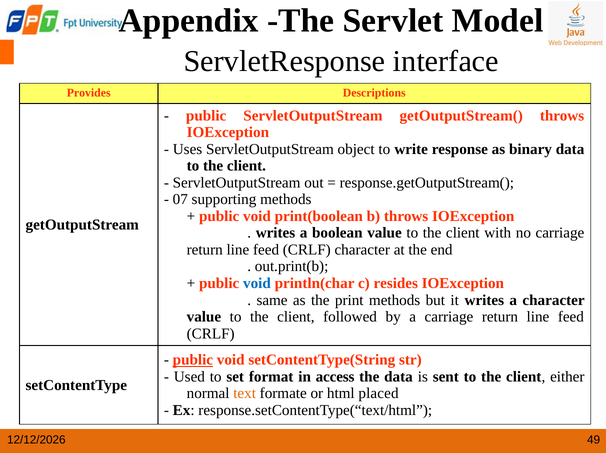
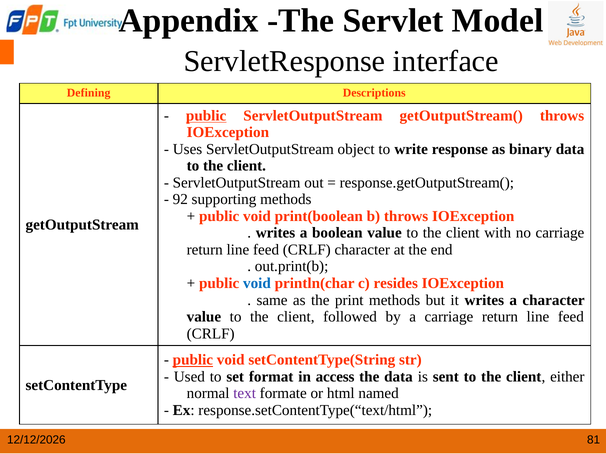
Provides: Provides -> Defining (89, 93)
public underline: none -> present (206, 116)
07: 07 -> 92 (180, 200)
text colour: orange -> purple (245, 394)
placed: placed -> named (379, 394)
49: 49 -> 81 (594, 440)
